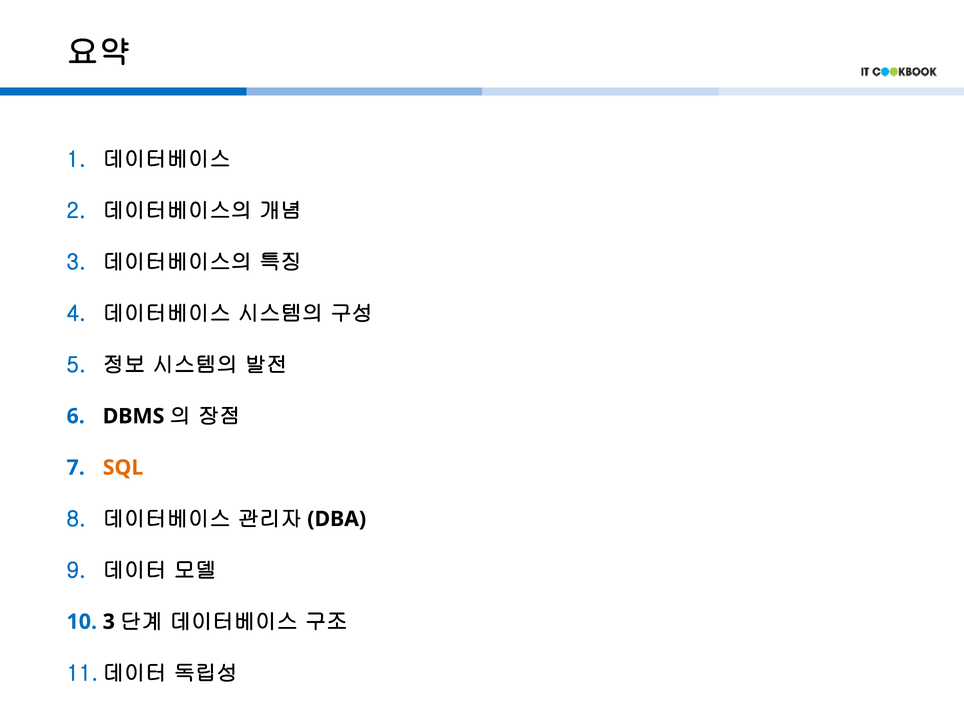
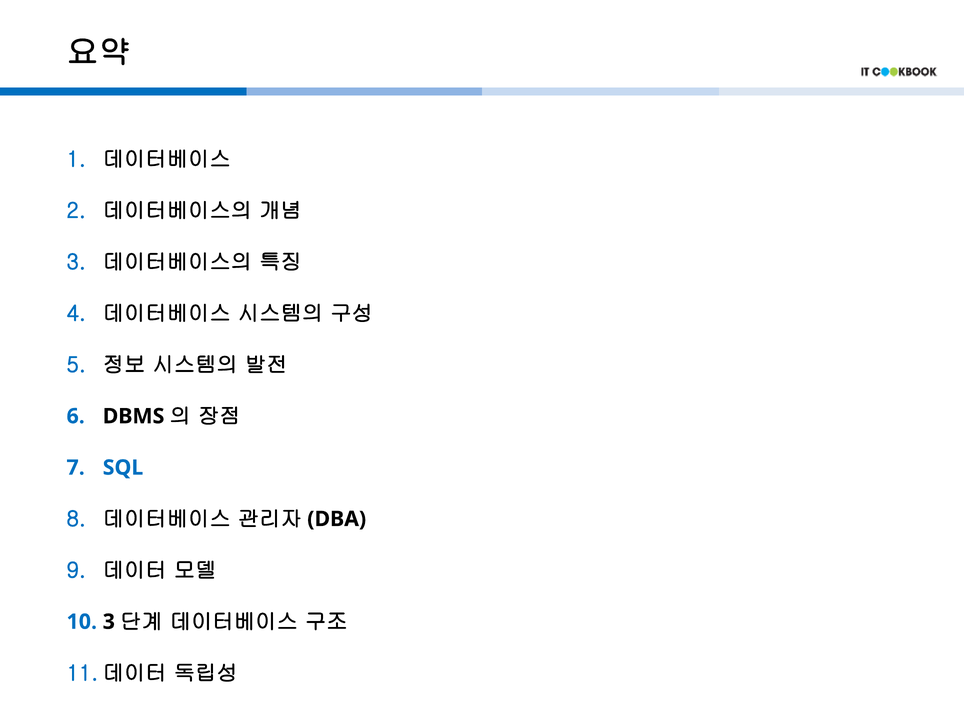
SQL colour: orange -> blue (123, 468)
